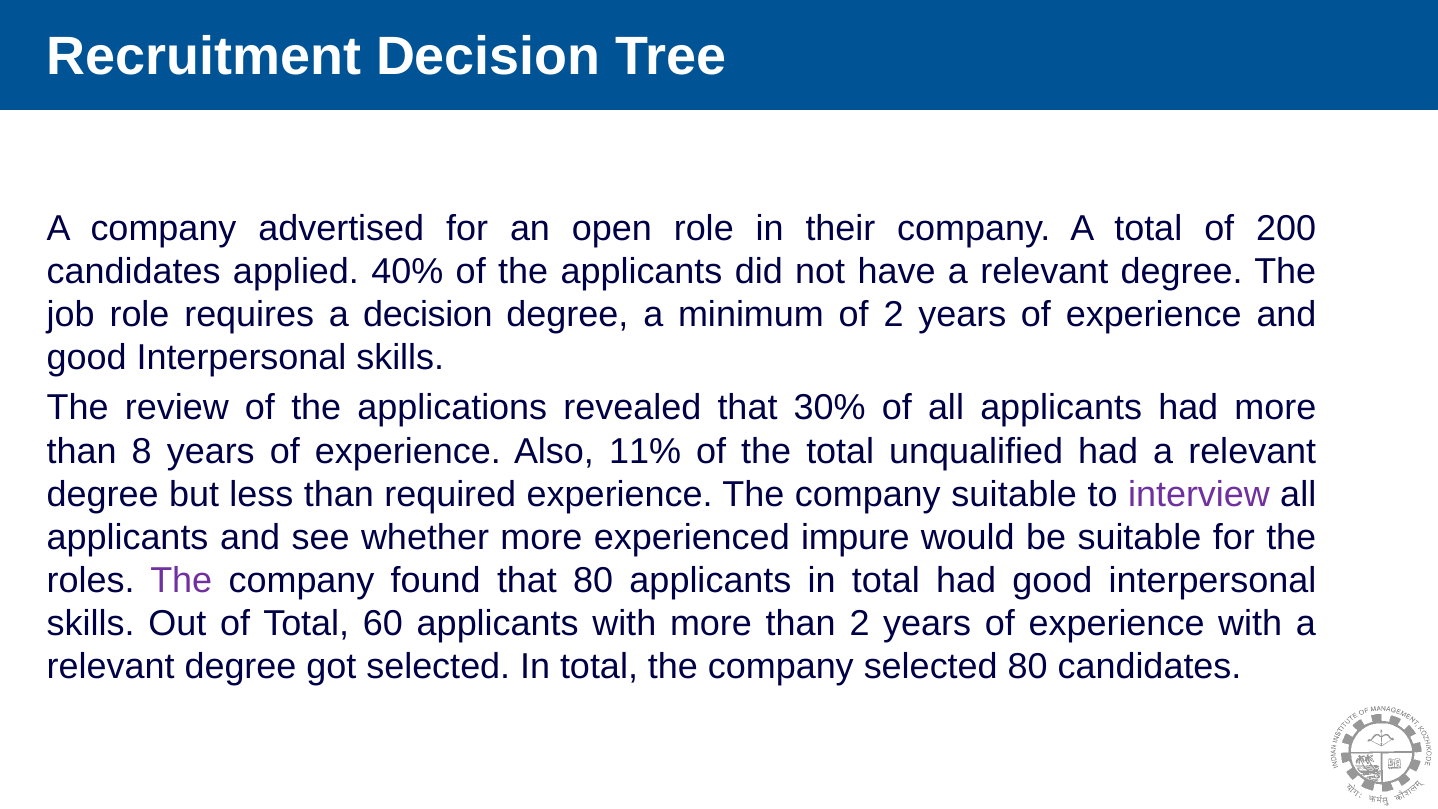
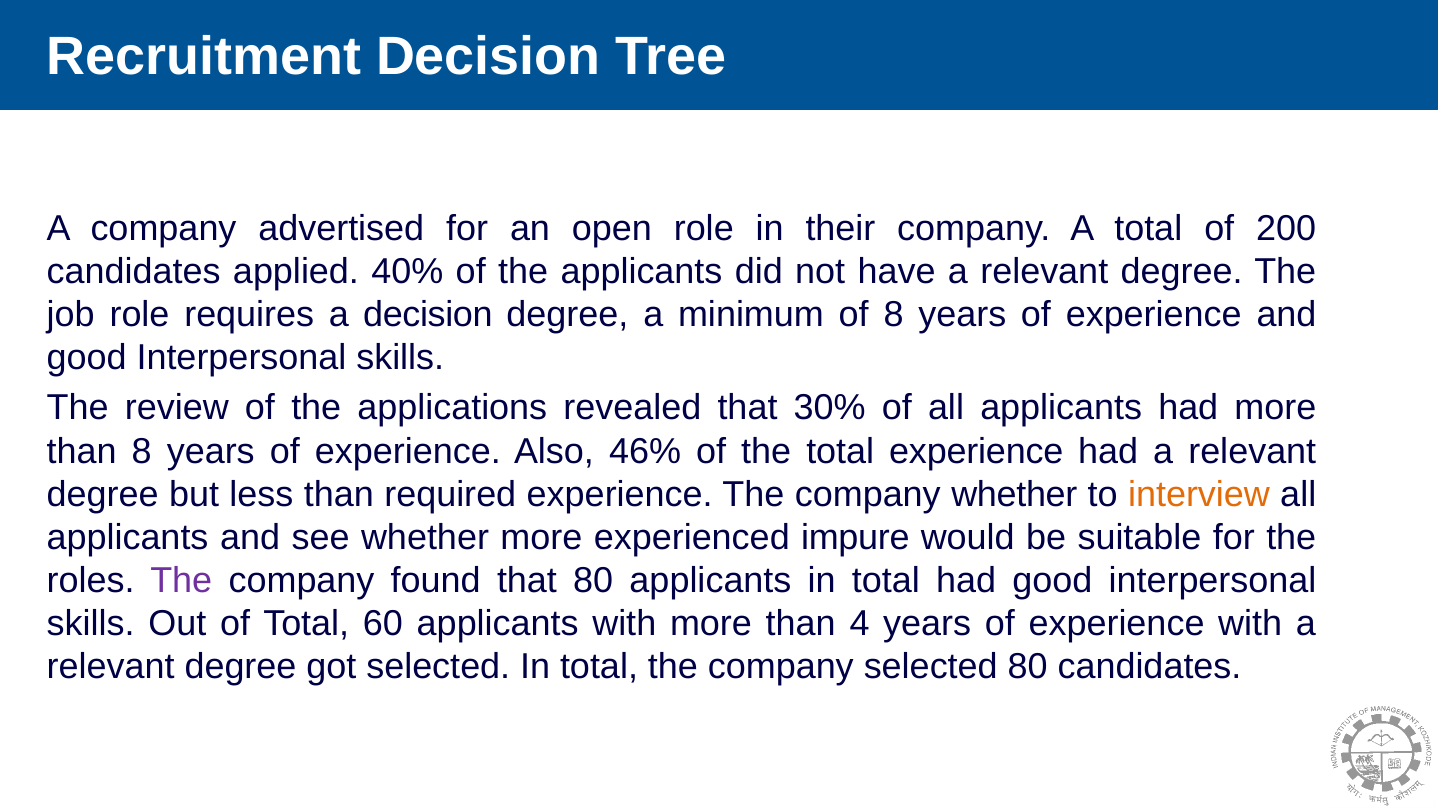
of 2: 2 -> 8 (894, 315)
11%: 11% -> 46% (645, 451)
total unqualified: unqualified -> experience (976, 451)
company suitable: suitable -> whether (1014, 494)
interview colour: purple -> orange (1199, 494)
than 2: 2 -> 4 (860, 624)
